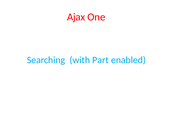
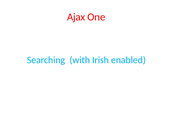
Part: Part -> Irish (101, 60)
